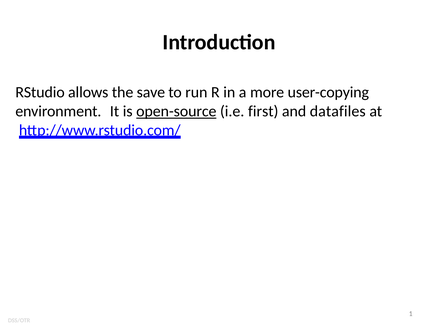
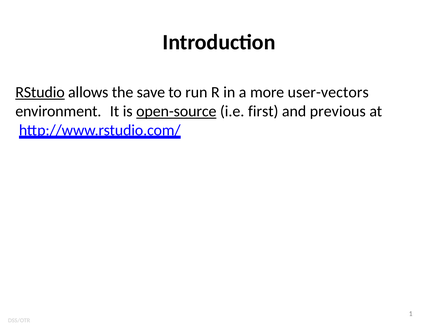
RStudio underline: none -> present (40, 92)
user-copying: user-copying -> user-vectors (328, 92)
datafiles: datafiles -> previous (338, 111)
